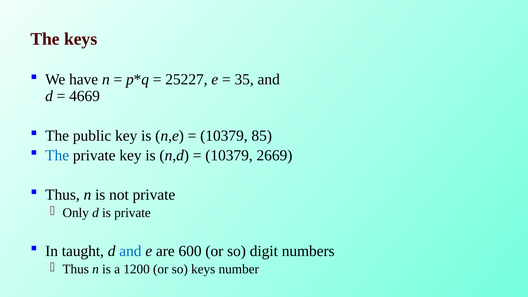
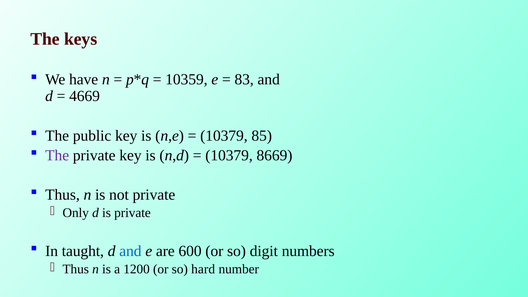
25227: 25227 -> 10359 (186, 80)
35: 35 -> 83 (244, 80)
The colour: blue -> purple (57, 155)
2669: 2669 -> 8669 (274, 155)
so keys: keys -> hard (203, 269)
